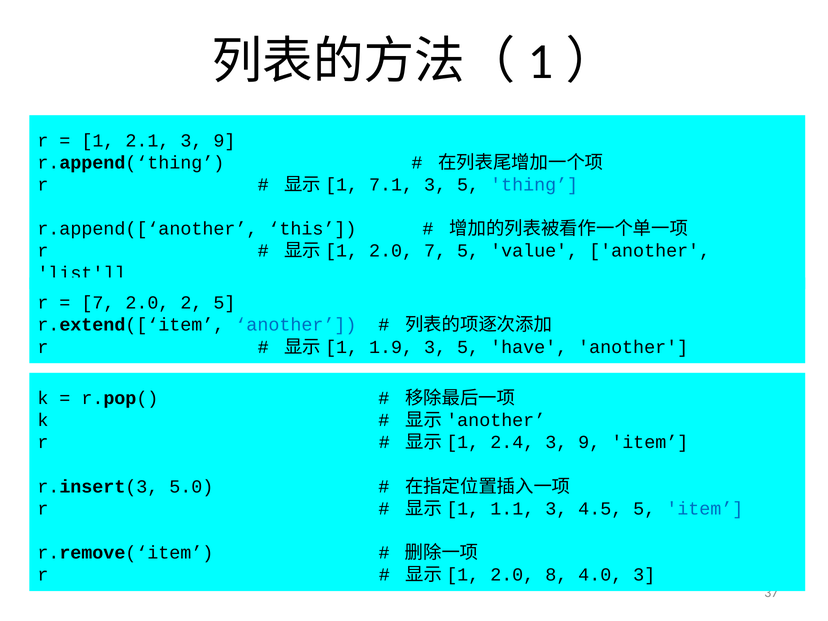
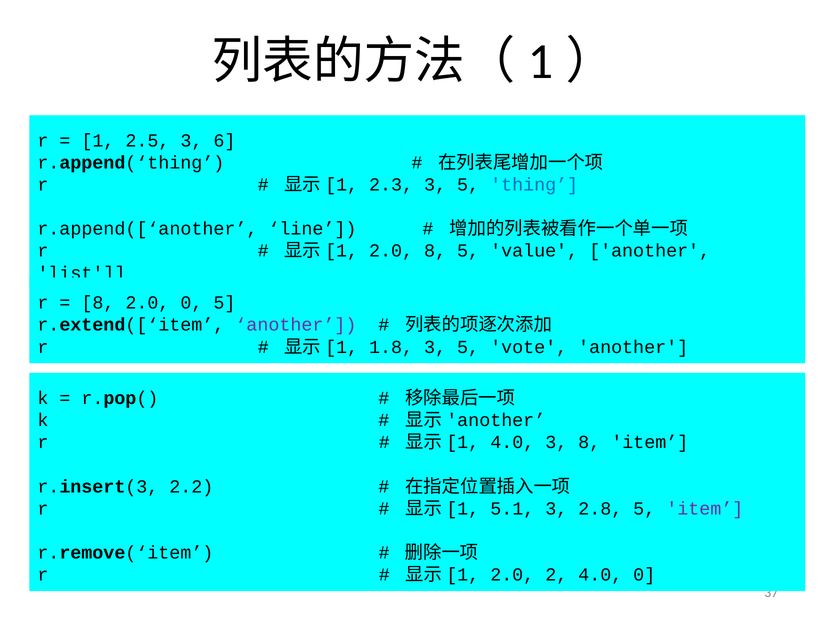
2.1: 2.1 -> 2.5 (147, 141)
9: 9 -> 6 (224, 141)
7.1: 7.1 -> 2.3 (391, 185)
this: this -> line (312, 229)
2.0 7: 7 -> 8 (435, 251)
7: 7 -> 8 (98, 303)
2.0 2: 2 -> 0 (191, 303)
another colour: blue -> purple (296, 325)
1.9: 1.9 -> 1.8 (391, 347)
have: have -> vote (529, 347)
2.4: 2.4 -> 4.0 (512, 442)
9: 9 -> 8 (589, 442)
5.0: 5.0 -> 2.2 (191, 486)
1.1: 1.1 -> 5.1 (512, 509)
4.5: 4.5 -> 2.8 (600, 509)
item colour: blue -> purple (705, 509)
8: 8 -> 2 (556, 575)
4.0 3: 3 -> 0 (644, 575)
